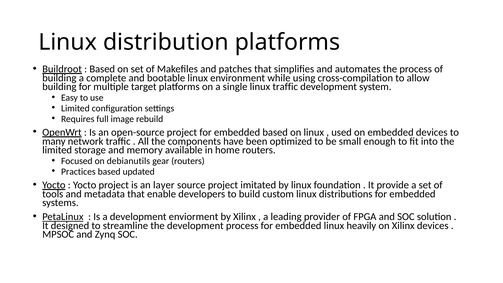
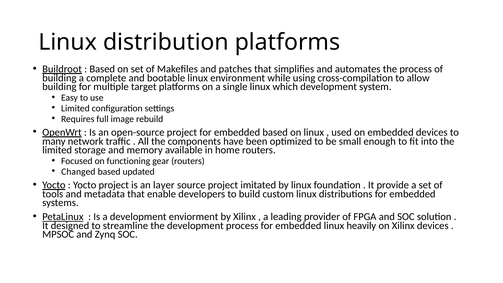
linux traffic: traffic -> which (285, 87)
debianutils: debianutils -> functioning (128, 161)
Practices: Practices -> Changed (78, 172)
